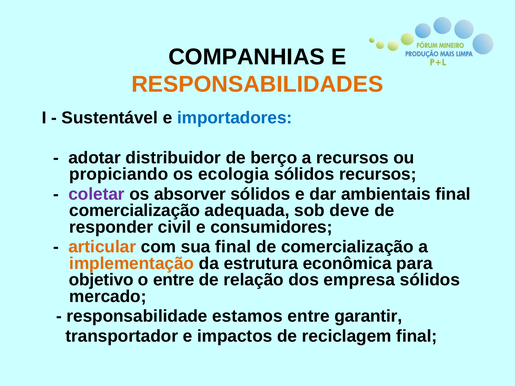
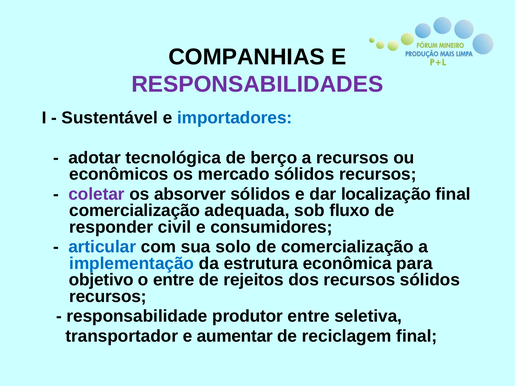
RESPONSABILIDADES colour: orange -> purple (257, 84)
distribuidor: distribuidor -> tecnológica (173, 158)
propiciando: propiciando -> econômicos (119, 174)
ecologia: ecologia -> mercado (234, 174)
ambientais: ambientais -> localização (386, 194)
deve: deve -> fluxo (350, 211)
articular colour: orange -> blue (102, 247)
sua final: final -> solo (233, 247)
implementação colour: orange -> blue (132, 264)
relação: relação -> rejeitos (254, 280)
dos empresa: empresa -> recursos (359, 280)
mercado: mercado -> recursos (108, 297)
estamos: estamos -> produtor (248, 316)
garantir: garantir -> seletiva (368, 316)
impactos: impactos -> aumentar (235, 336)
